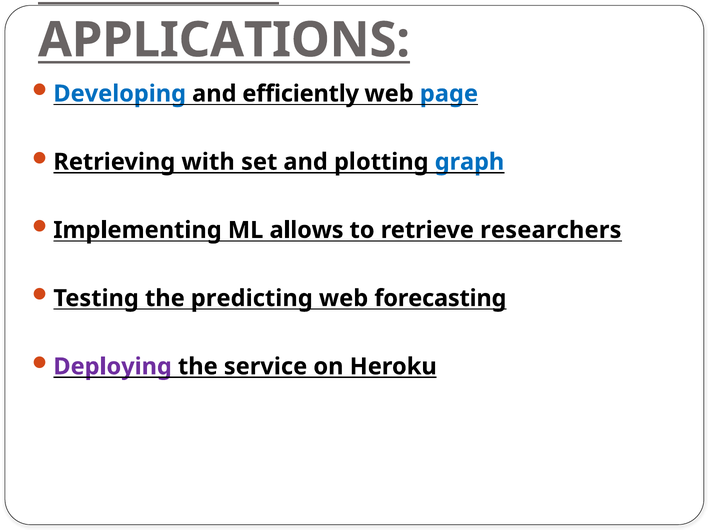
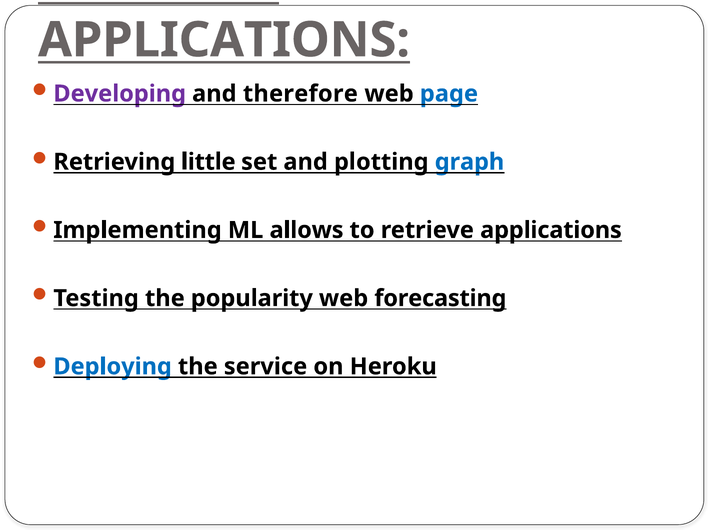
Developing colour: blue -> purple (120, 94)
efficiently: efficiently -> therefore (300, 94)
with: with -> little (208, 162)
retrieve researchers: researchers -> applications (551, 230)
predicting: predicting -> popularity (252, 298)
Deploying colour: purple -> blue (113, 366)
